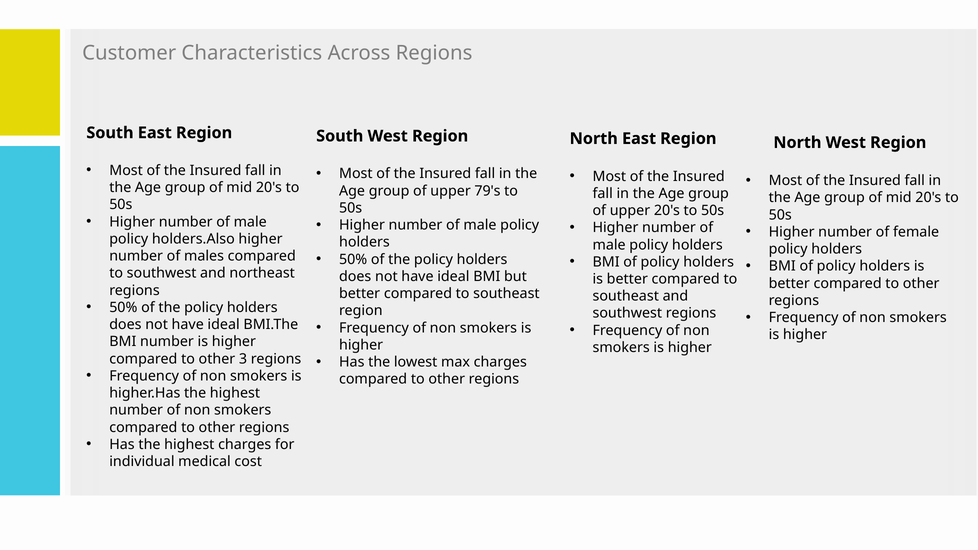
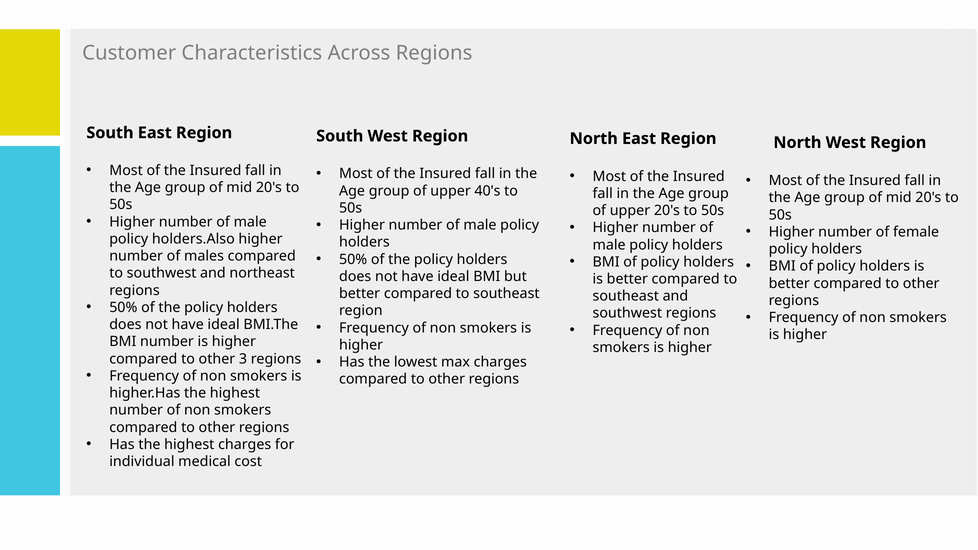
79's: 79's -> 40's (487, 191)
